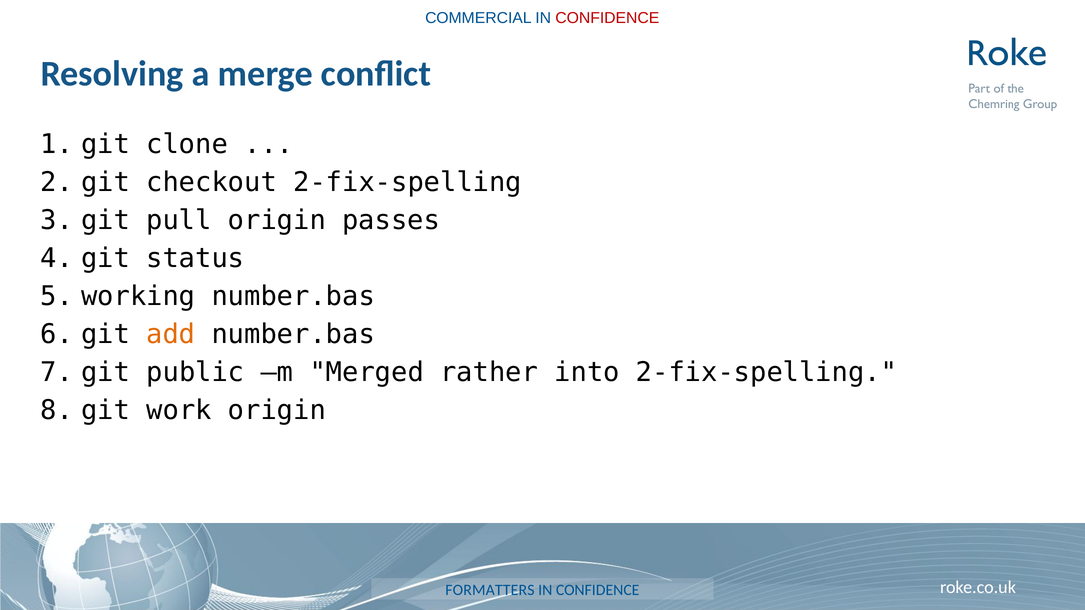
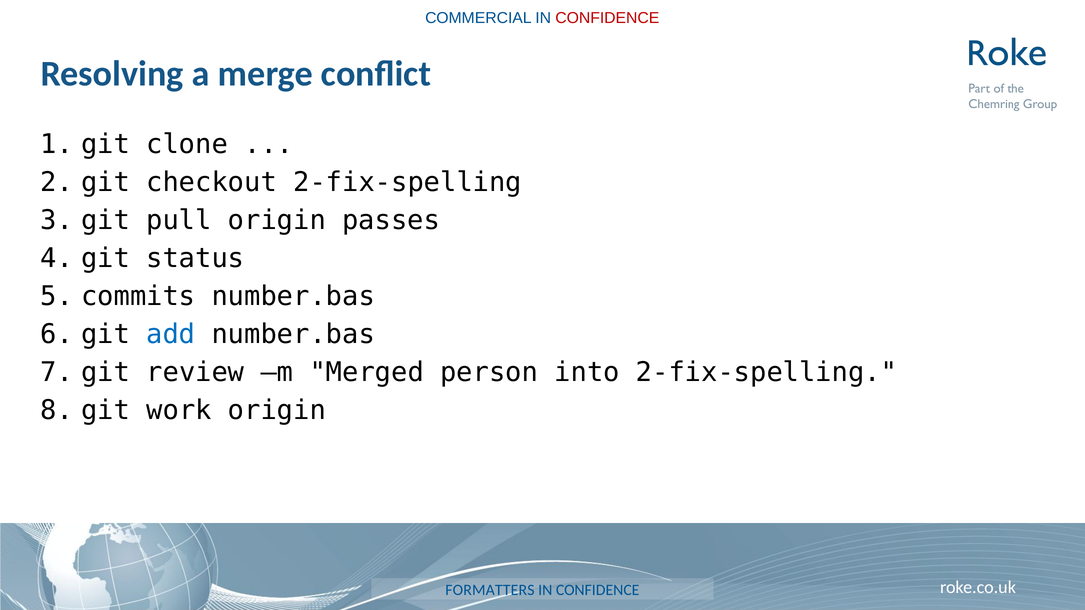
working: working -> commits (138, 297)
add colour: orange -> blue (171, 334)
public: public -> review (195, 372)
rather: rather -> person (489, 372)
